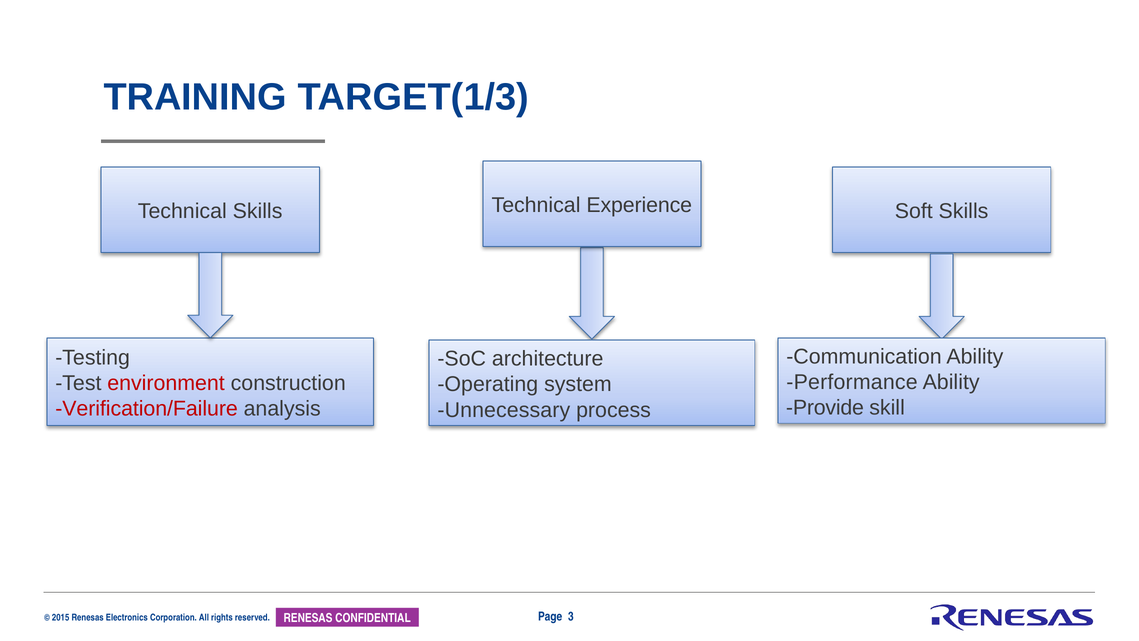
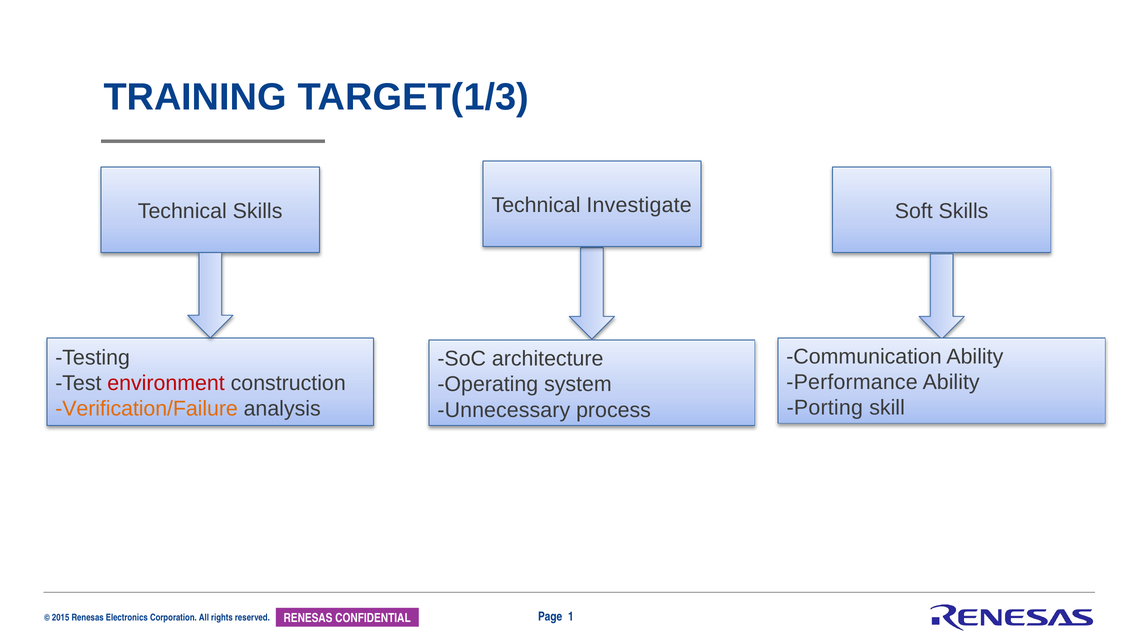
Experience: Experience -> Investigate (639, 205)
Provide: Provide -> Porting (825, 408)
Verification/Failure colour: red -> orange (147, 409)
3: 3 -> 1 (571, 616)
